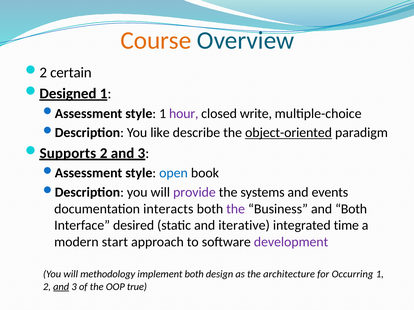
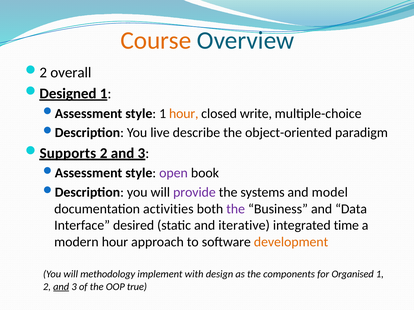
certain: certain -> overall (71, 73)
hour colour: purple -> orange (184, 114)
like: like -> live (160, 133)
object-oriented underline: present -> none (289, 133)
open colour: blue -> purple (173, 173)
events: events -> model (330, 193)
interacts: interacts -> activities (168, 209)
and Both: Both -> Data (351, 209)
modern start: start -> hour (115, 242)
development colour: purple -> orange (291, 242)
implement both: both -> with (194, 275)
architecture: architecture -> components (289, 275)
Occurring: Occurring -> Organised (353, 275)
